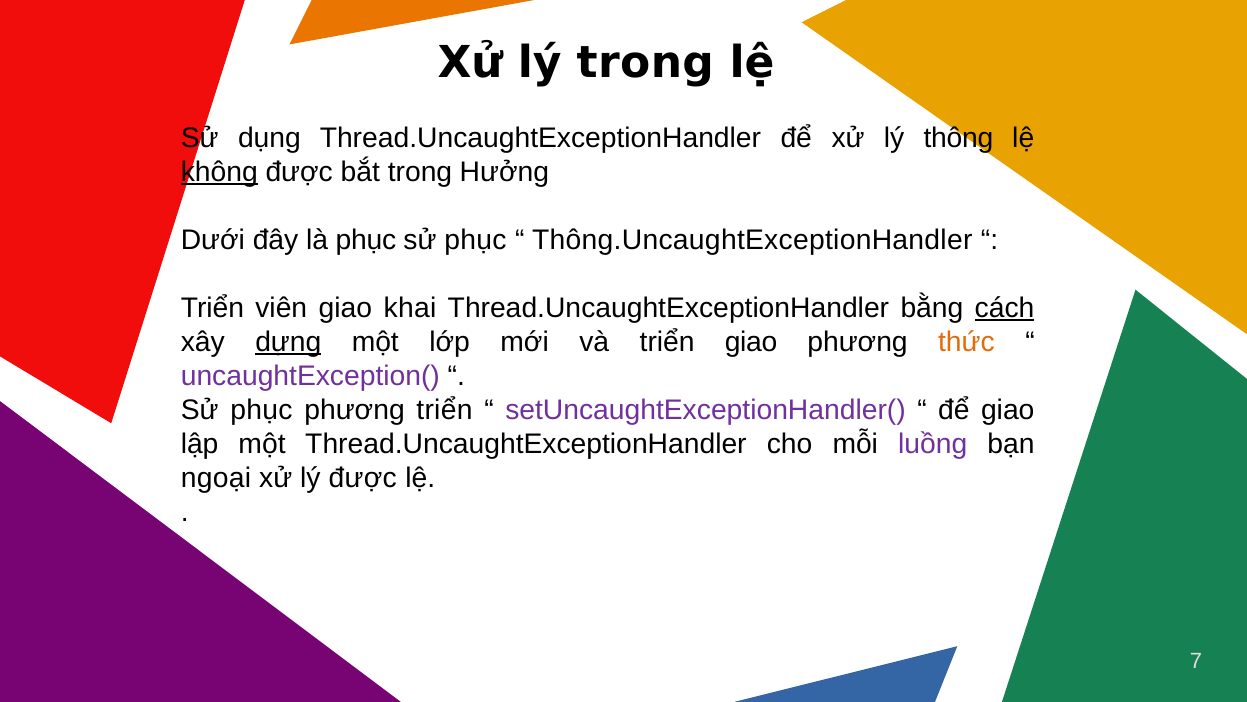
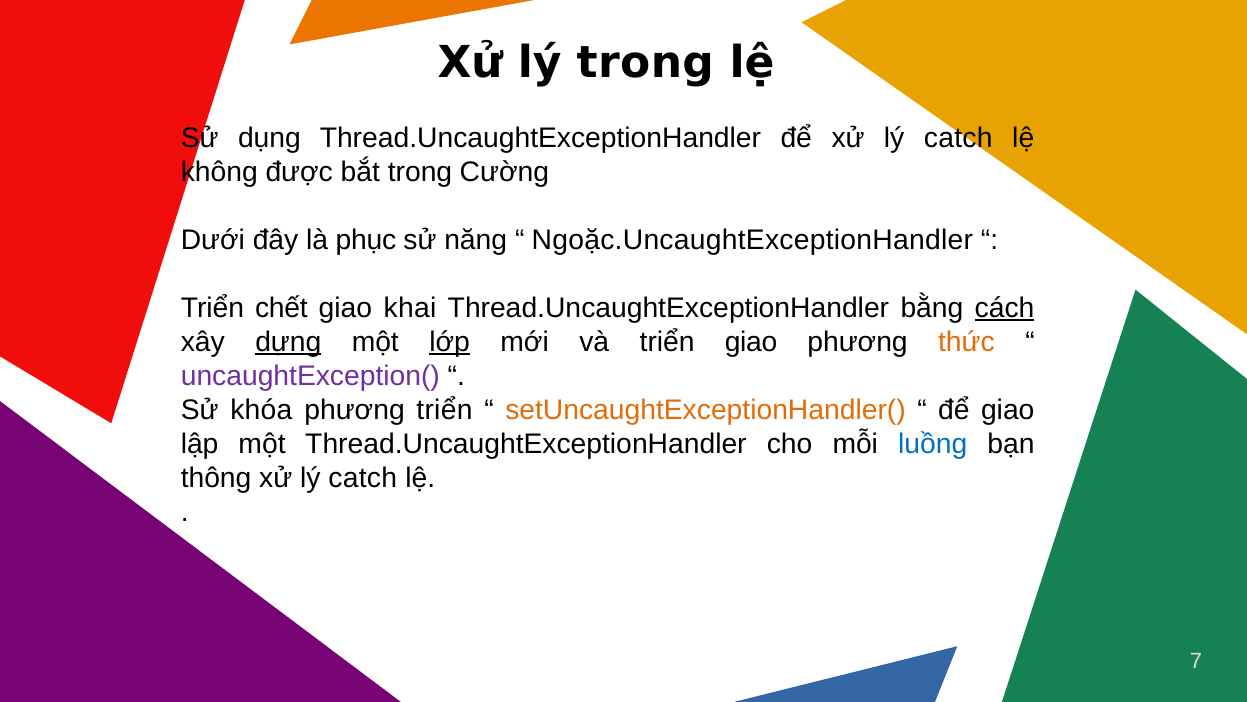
để xử lý thông: thông -> catch (958, 138)
không underline: present -> none (219, 172)
Hưởng: Hưởng -> Cường (504, 172)
phục: phục -> năng (476, 240)
Thông.UncaughtExceptionHandler: Thông.UncaughtExceptionHandler -> Ngoặc.UncaughtExceptionHandler (752, 240)
viên: viên -> chết (281, 308)
lớp underline: none -> present (450, 342)
phục: phục -> khóa (261, 410)
setUncaughtExceptionHandler( colour: purple -> orange (706, 410)
luồng colour: purple -> blue (933, 443)
ngoại: ngoại -> thông (216, 477)
được: được -> catch (363, 477)
